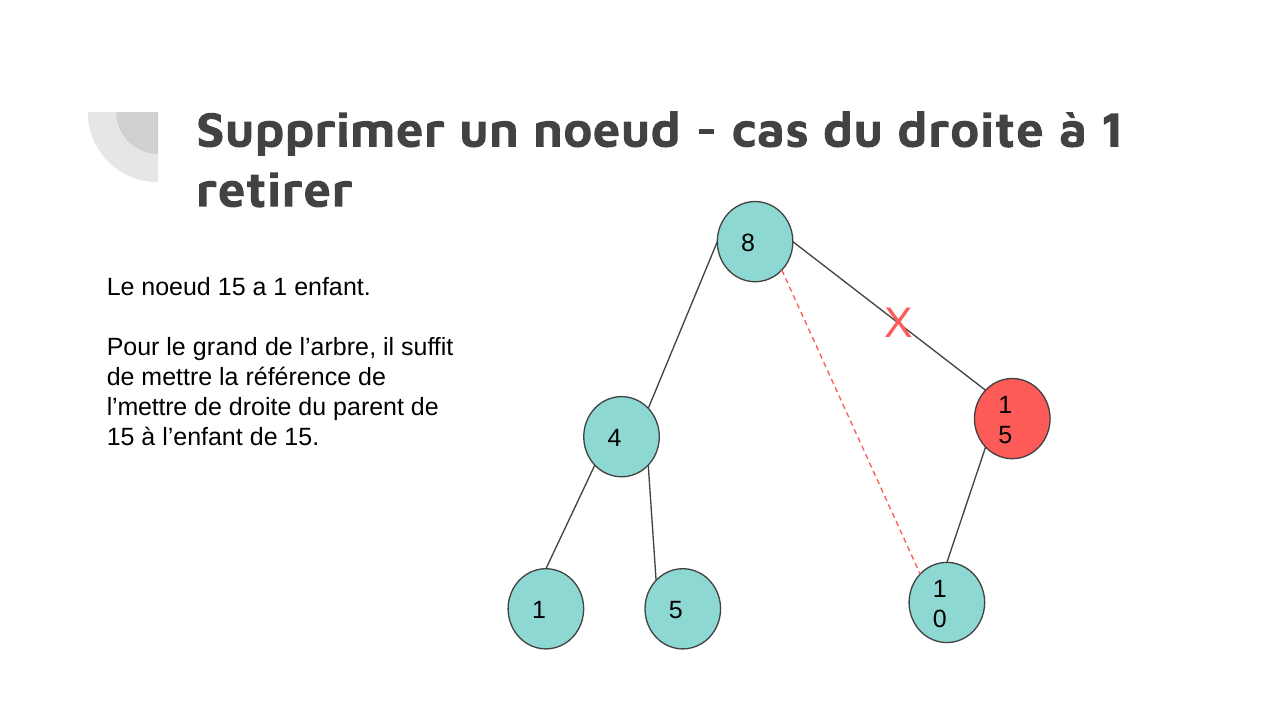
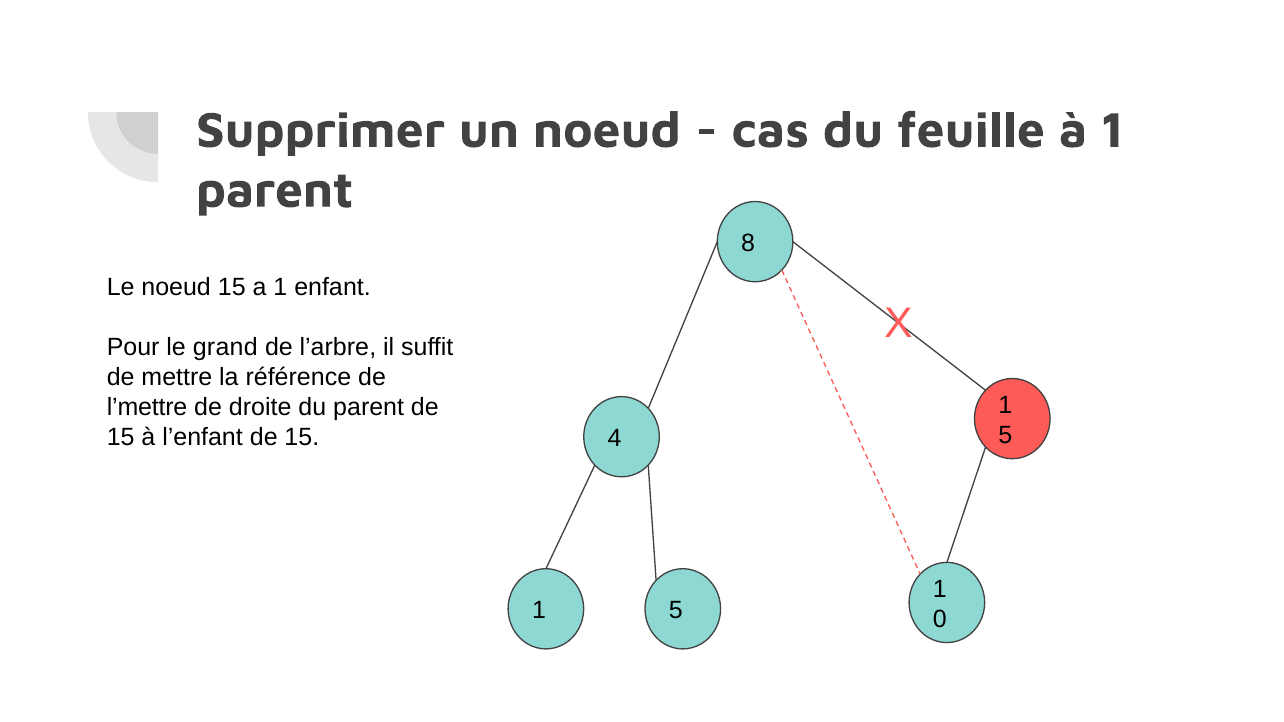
du droite: droite -> feuille (971, 130)
retirer: retirer -> parent (275, 190)
